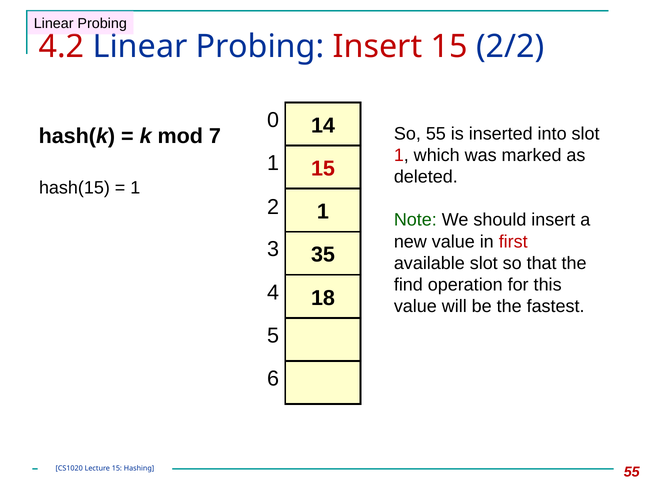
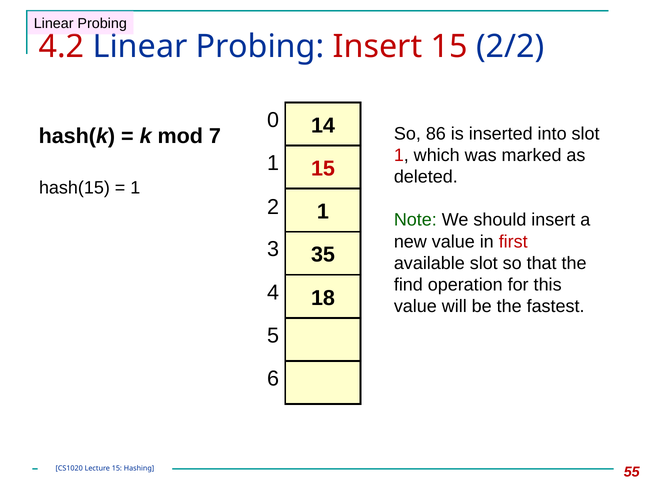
So 55: 55 -> 86 (436, 134)
